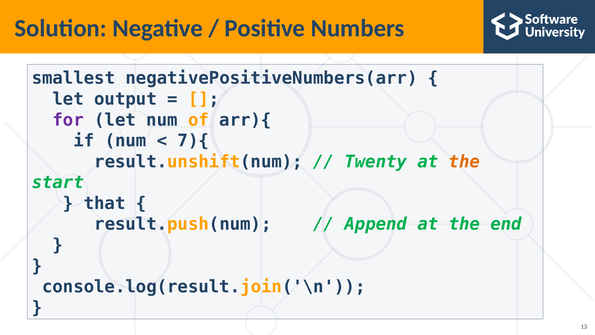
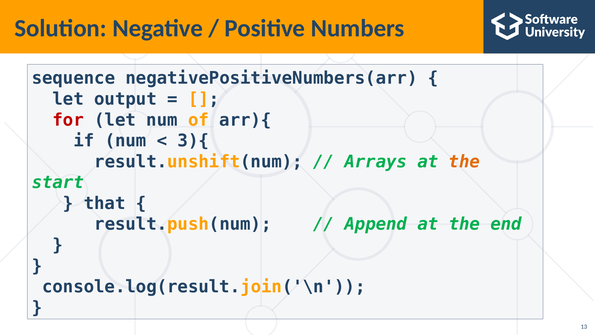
smallest: smallest -> sequence (73, 78)
for colour: purple -> red (68, 120)
7){: 7){ -> 3){ (193, 141)
Twenty: Twenty -> Arrays (376, 162)
